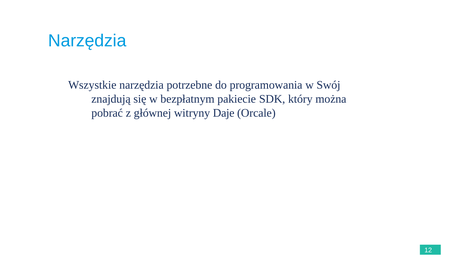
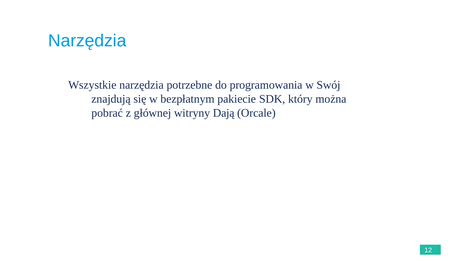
Daje: Daje -> Dają (224, 113)
